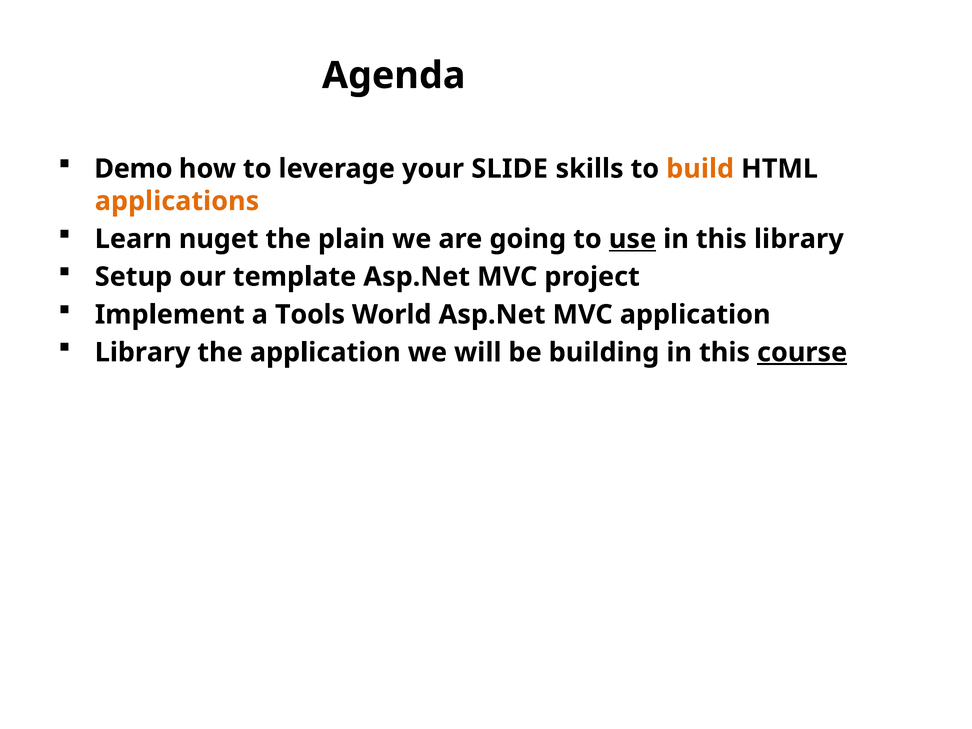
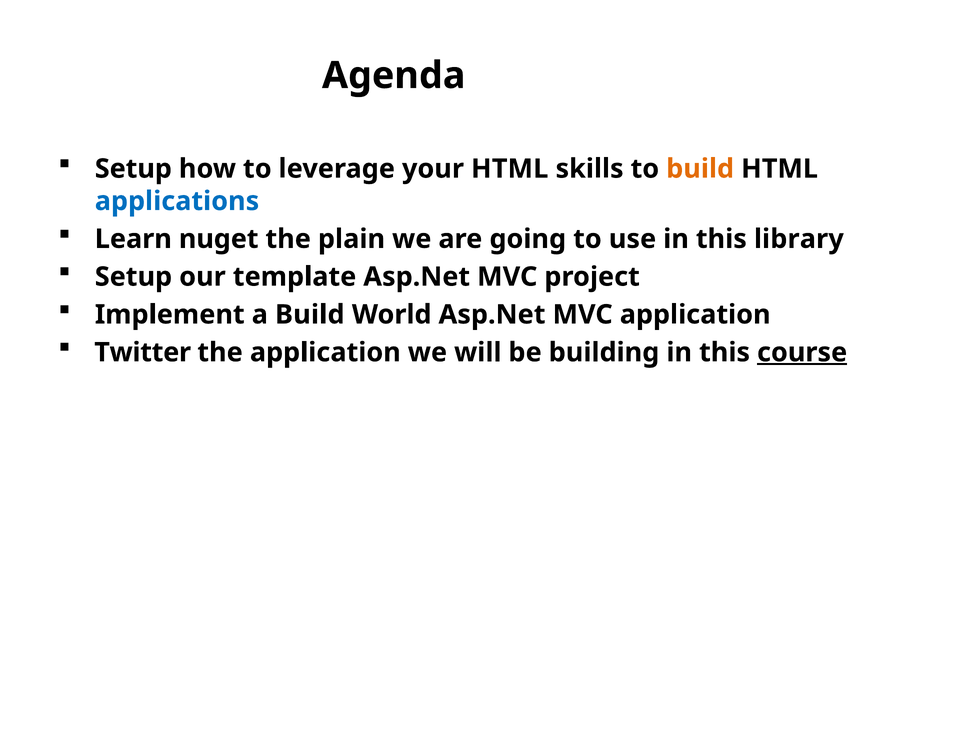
Demo: Demo -> Setup (133, 169)
your SLIDE: SLIDE -> HTML (510, 169)
applications colour: orange -> blue (177, 201)
use underline: present -> none (632, 239)
a Tools: Tools -> Build (310, 315)
Library: Library -> Twitter (143, 352)
